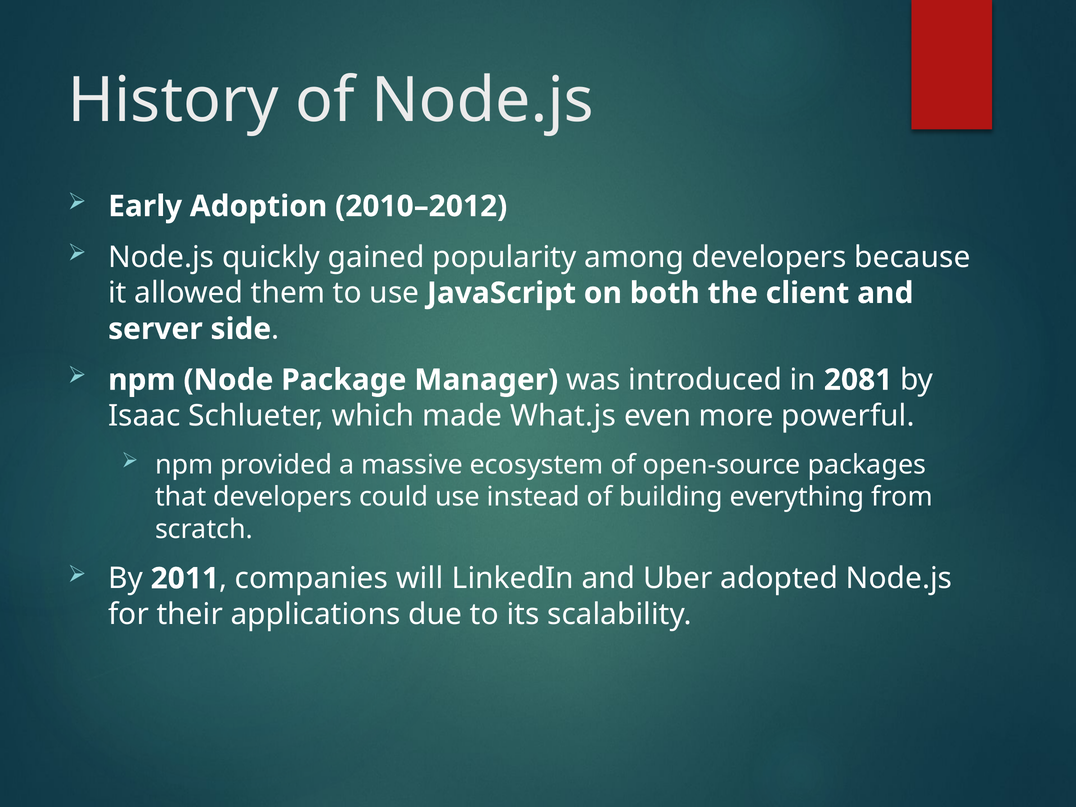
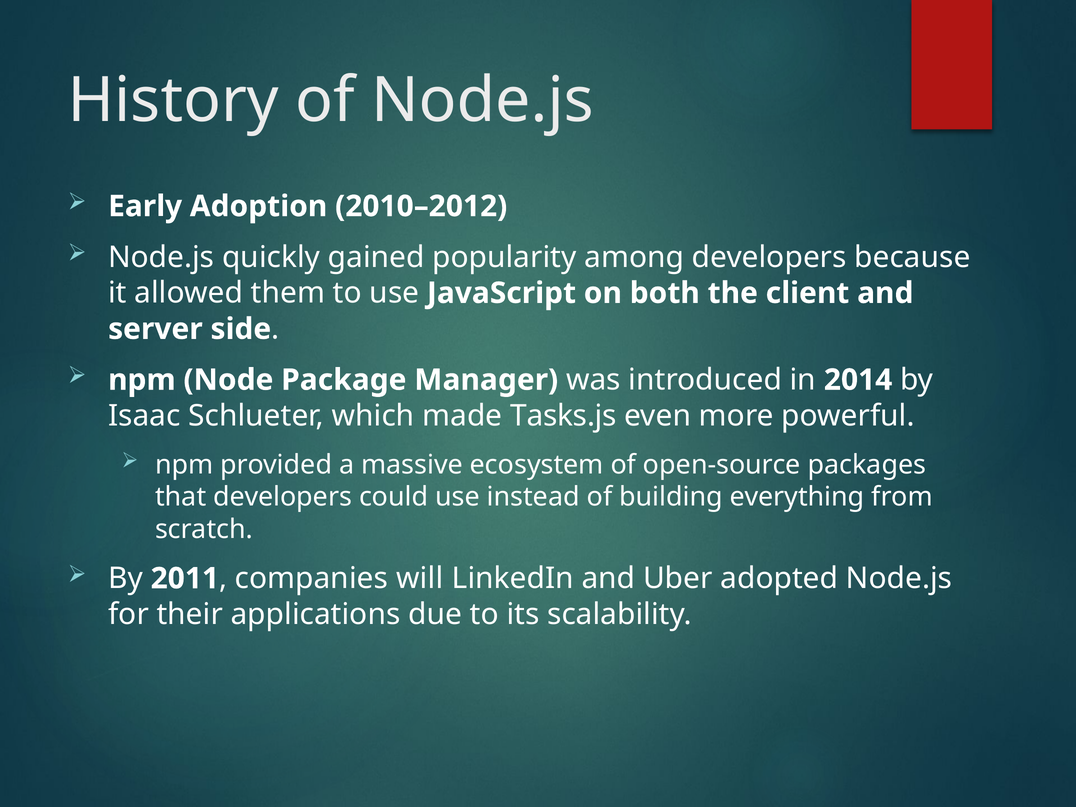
2081: 2081 -> 2014 (858, 380)
What.js: What.js -> Tasks.js (563, 416)
